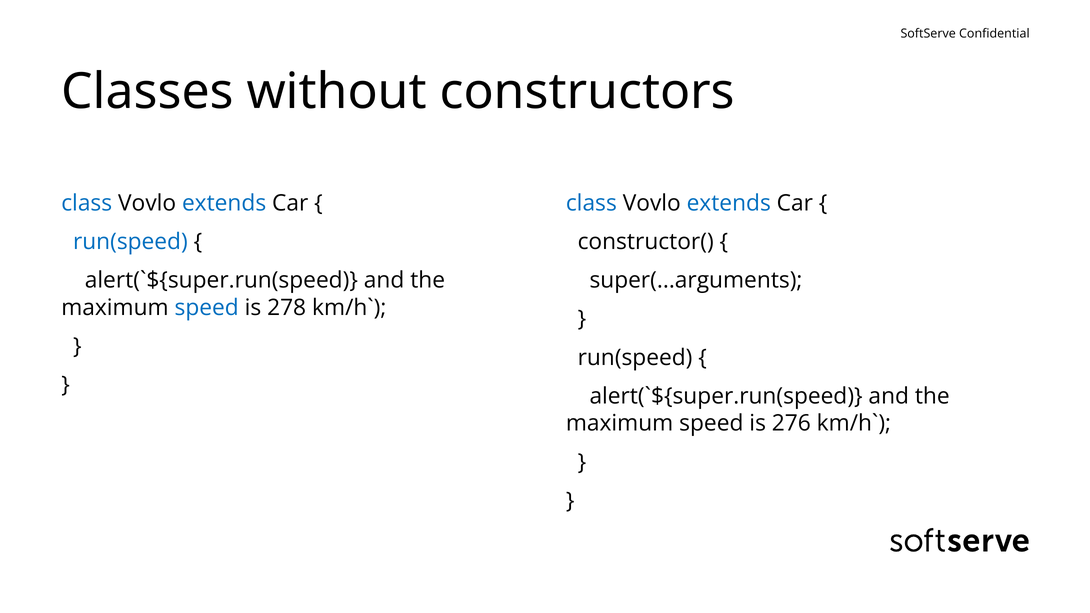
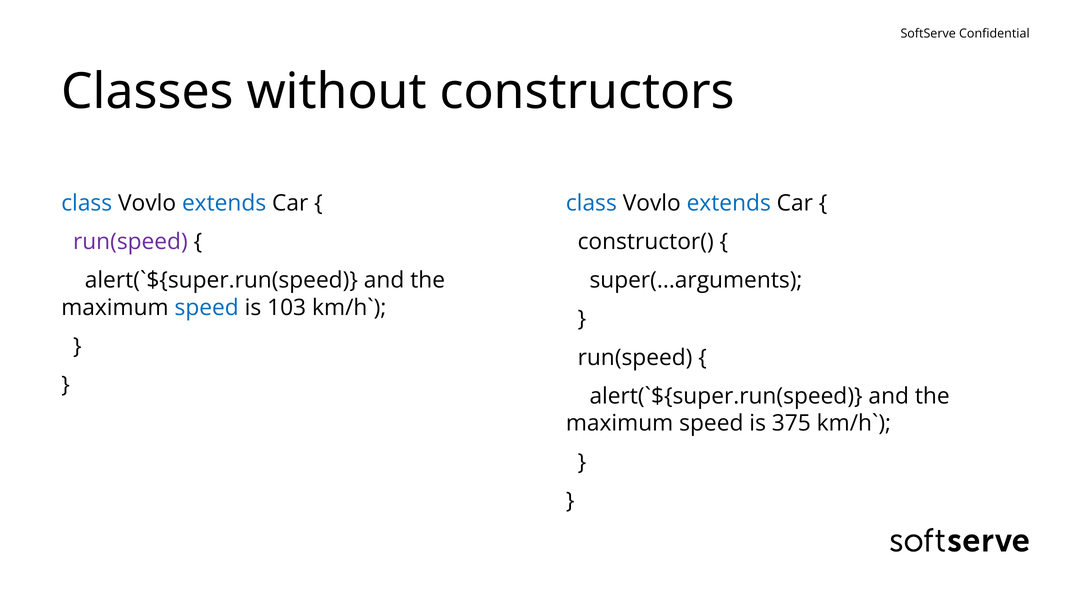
run(speed colour: blue -> purple (130, 242)
278: 278 -> 103 (287, 308)
276: 276 -> 375 (791, 424)
